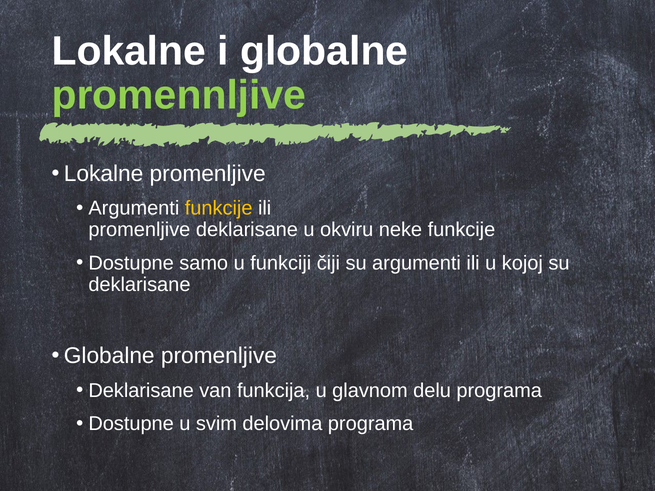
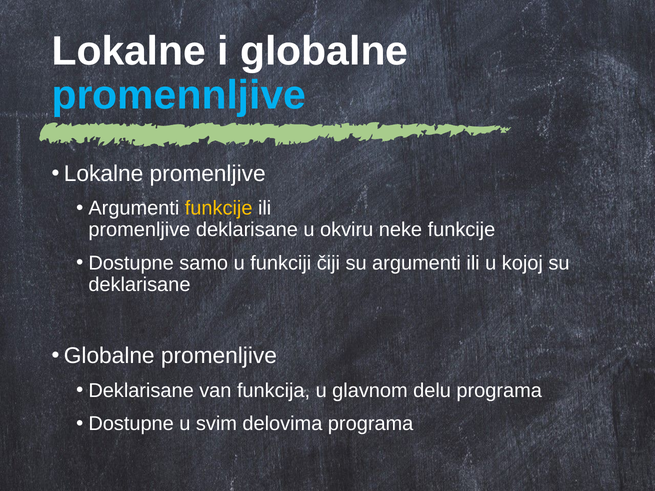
promennljive colour: light green -> light blue (179, 95)
